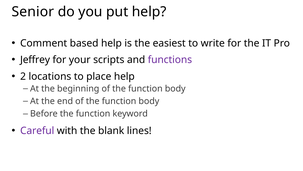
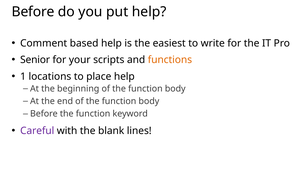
Senior: Senior -> Before (33, 12)
Jeffrey: Jeffrey -> Senior (35, 60)
functions colour: purple -> orange (170, 60)
2: 2 -> 1 (23, 76)
